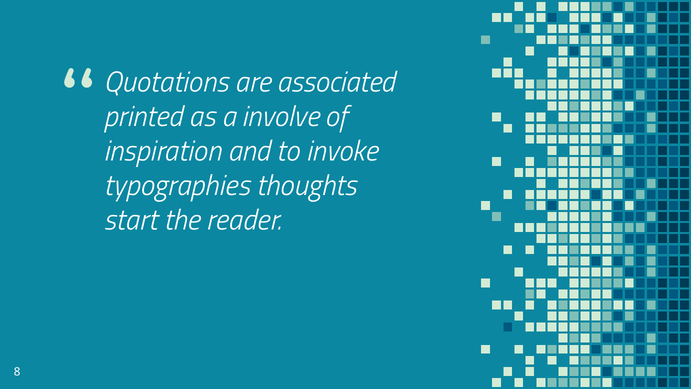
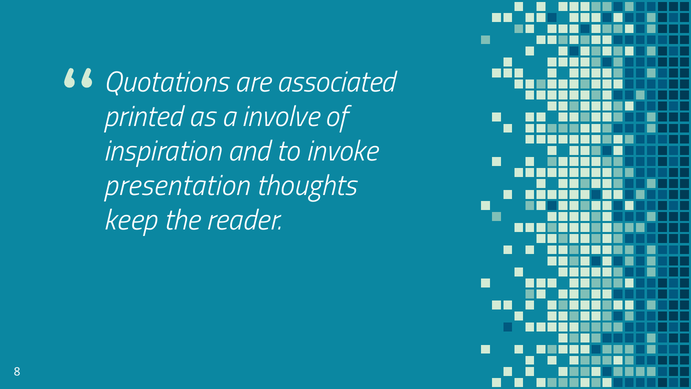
typographies: typographies -> presentation (177, 186)
start: start -> keep (130, 220)
